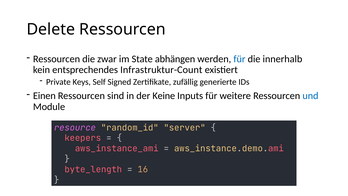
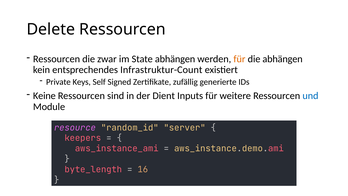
für colour: blue -> orange (239, 59)
die innerhalb: innerhalb -> abhängen (283, 59)
Einen: Einen -> Keine (44, 96)
Keine: Keine -> Dient (164, 96)
